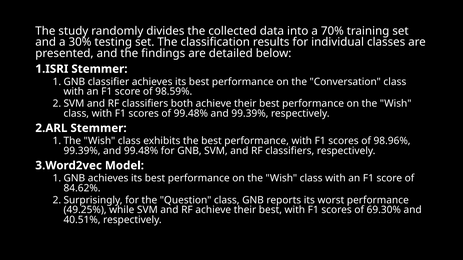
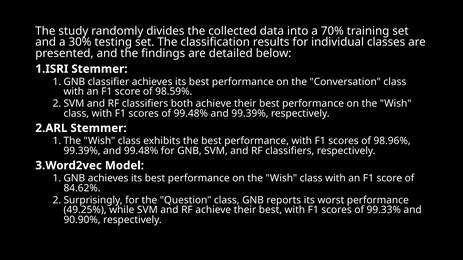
69.30%: 69.30% -> 99.33% (384, 210)
40.51%: 40.51% -> 90.90% (82, 220)
